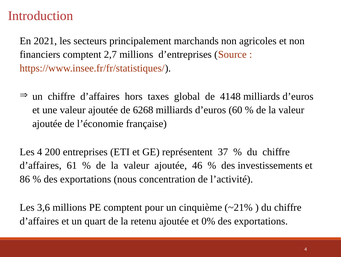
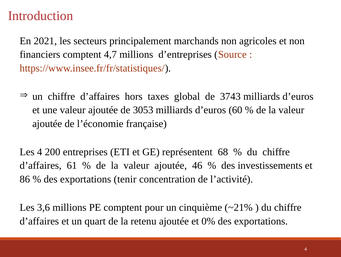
2,7: 2,7 -> 4,7 (110, 54)
4148: 4148 -> 3743 (230, 96)
6268: 6268 -> 3053 (143, 110)
37: 37 -> 68 (223, 152)
nous: nous -> tenir (125, 179)
